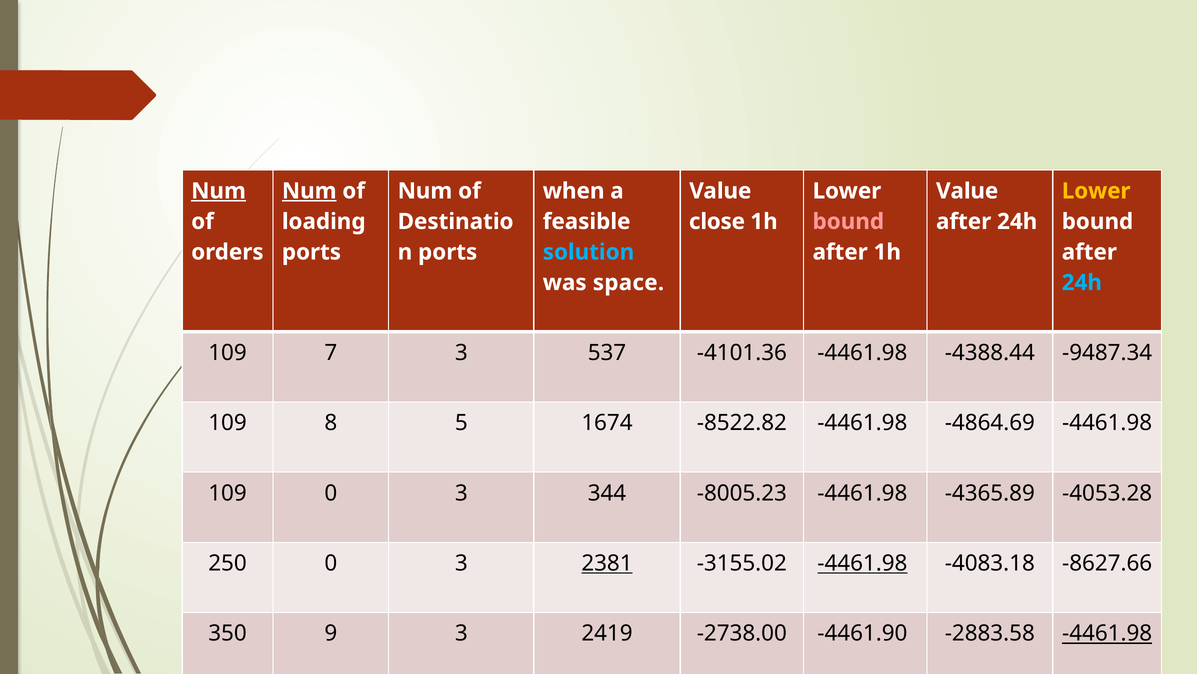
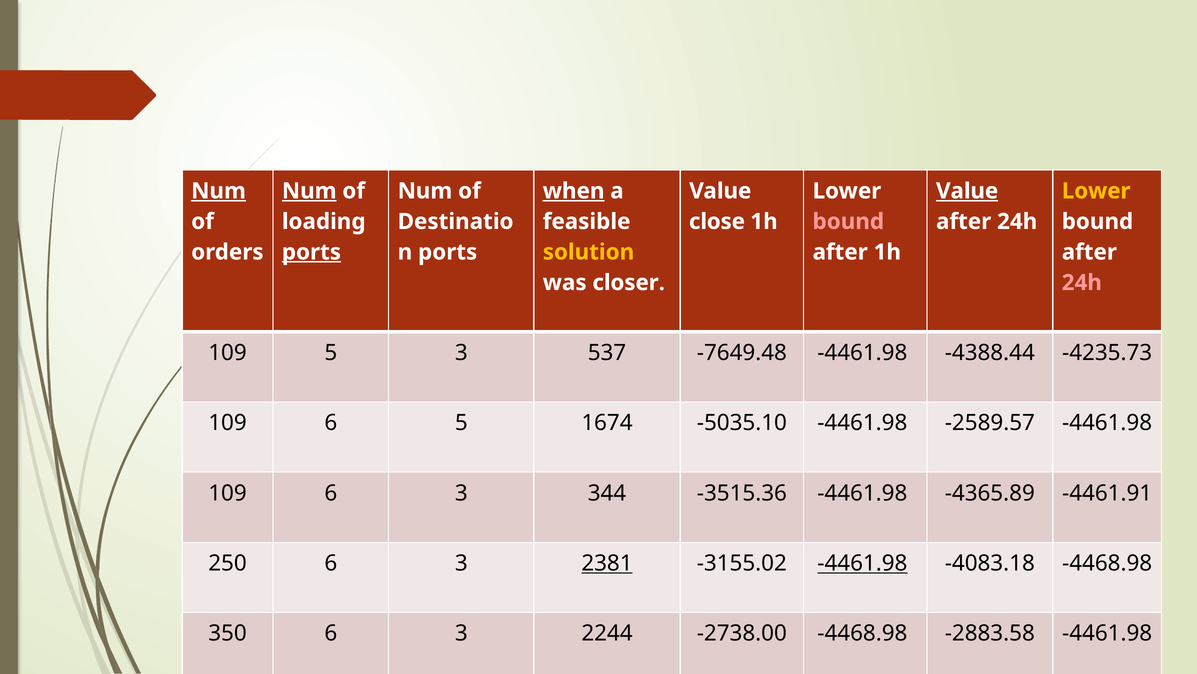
when underline: none -> present (574, 191)
Value underline: none -> present (967, 191)
ports underline: none -> present (311, 252)
solution colour: light blue -> yellow (588, 252)
space: space -> closer (629, 282)
24h colour: light blue -> pink (1082, 282)
109 7: 7 -> 5 (331, 353)
-4101.36: -4101.36 -> -7649.48 (742, 353)
-9487.34: -9487.34 -> -4235.73 (1107, 353)
8: 8 -> 6 (331, 423)
-8522.82: -8522.82 -> -5035.10 (742, 423)
-4864.69: -4864.69 -> -2589.57 (990, 423)
0: 0 -> 6 (331, 493)
-8005.23: -8005.23 -> -3515.36 (742, 493)
-4053.28: -4053.28 -> -4461.91 (1107, 493)
250 0: 0 -> 6 (331, 563)
-4083.18 -8627.66: -8627.66 -> -4468.98 (1107, 563)
350 9: 9 -> 6 (331, 633)
2419: 2419 -> 2244 (607, 633)
-2738.00 -4461.90: -4461.90 -> -4468.98 (862, 633)
-4461.98 underline: present -> none (1107, 633)
